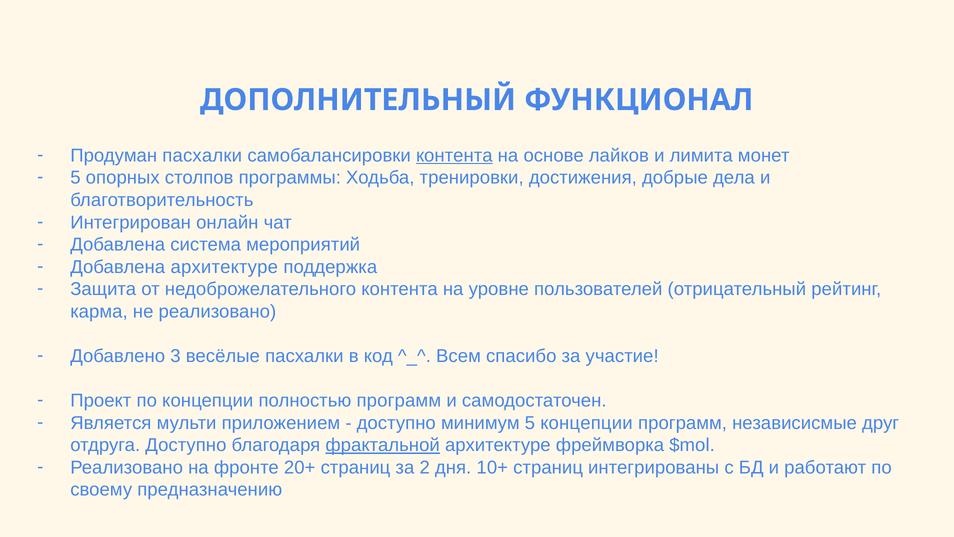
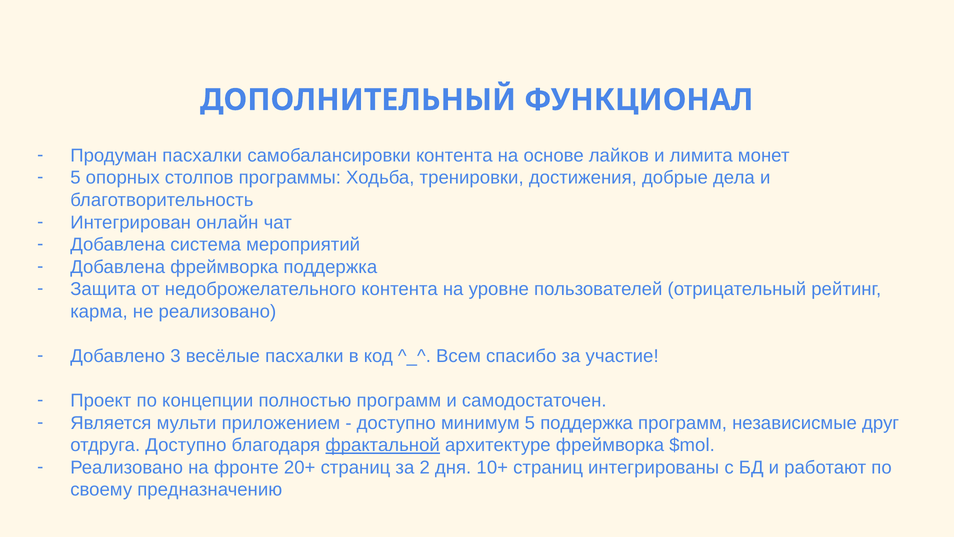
контента underline: present -> none (454, 155)
Добавлена архитектуре: архитектуре -> фреймворка (224, 267)
5 концепции: концепции -> поддержка (587, 423)
